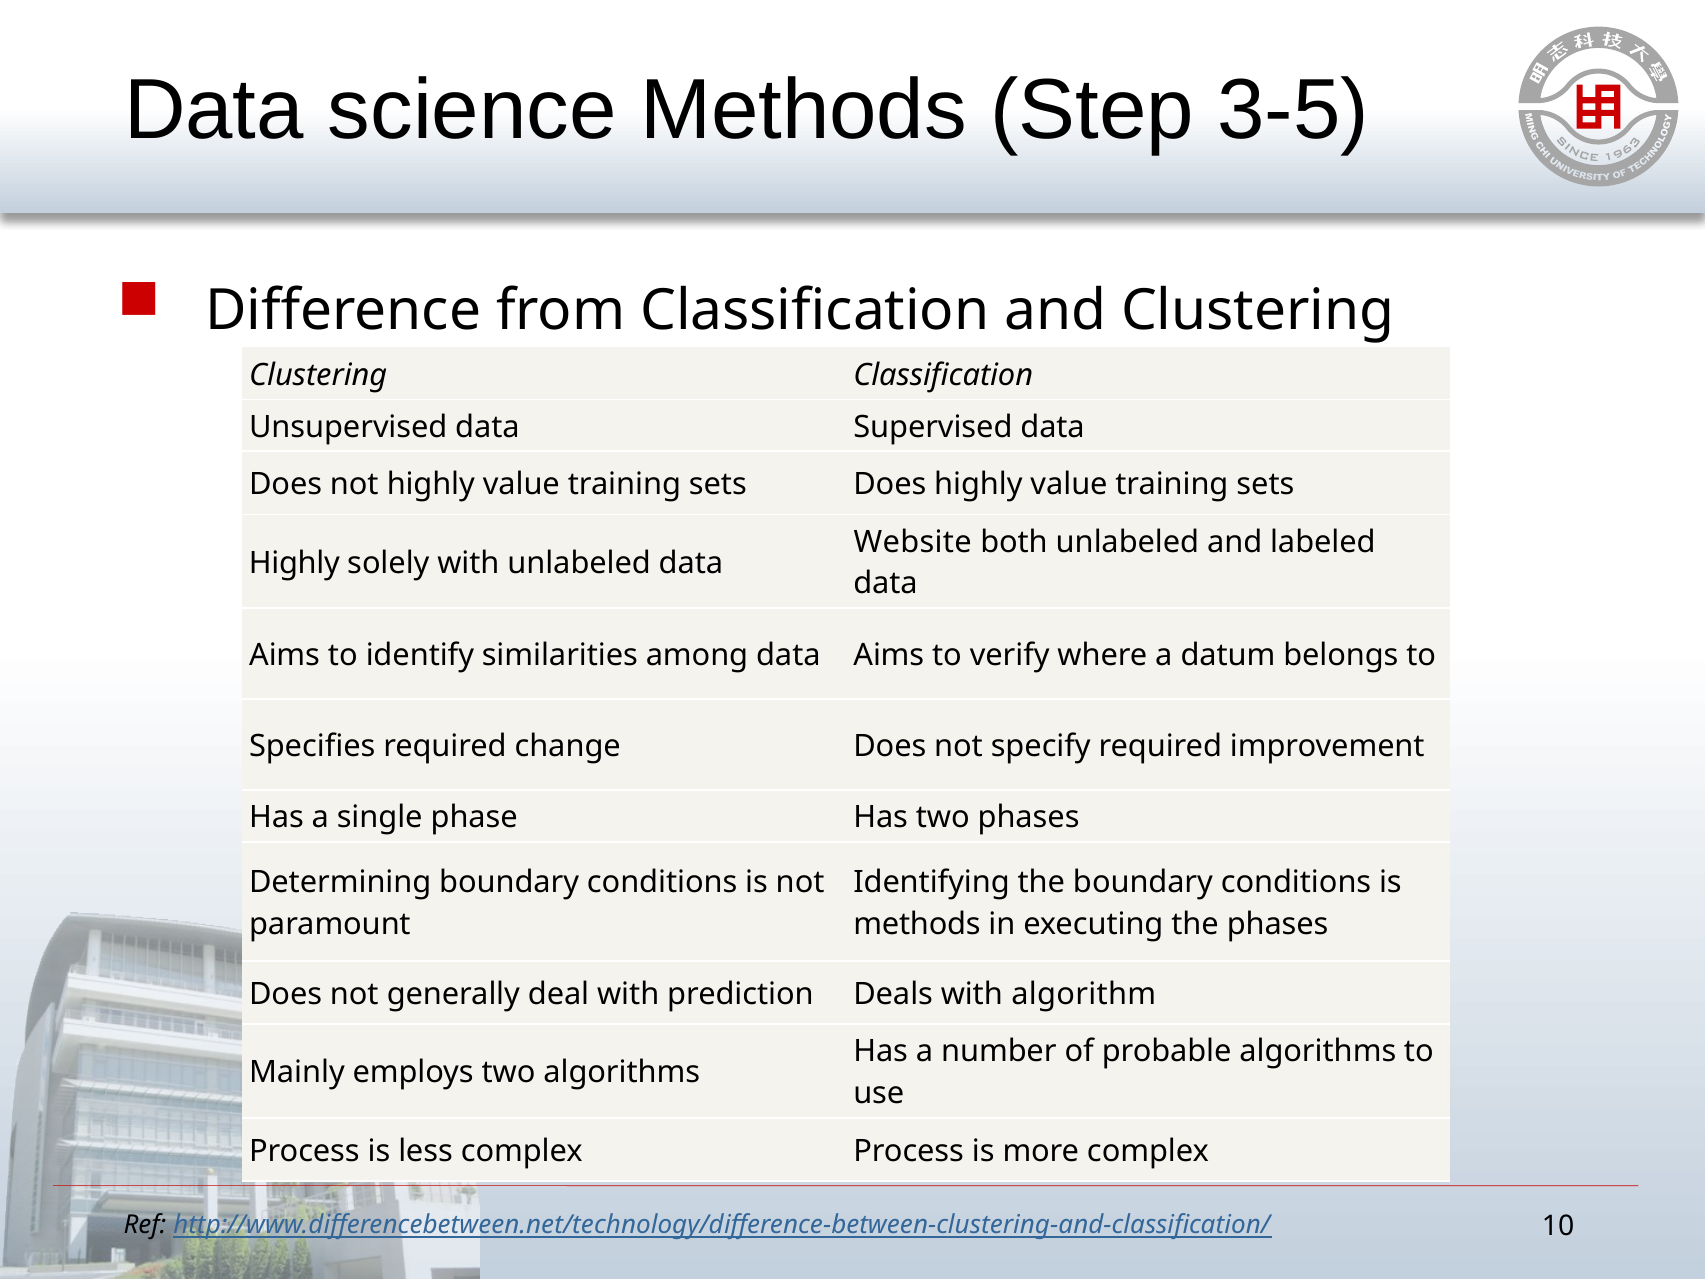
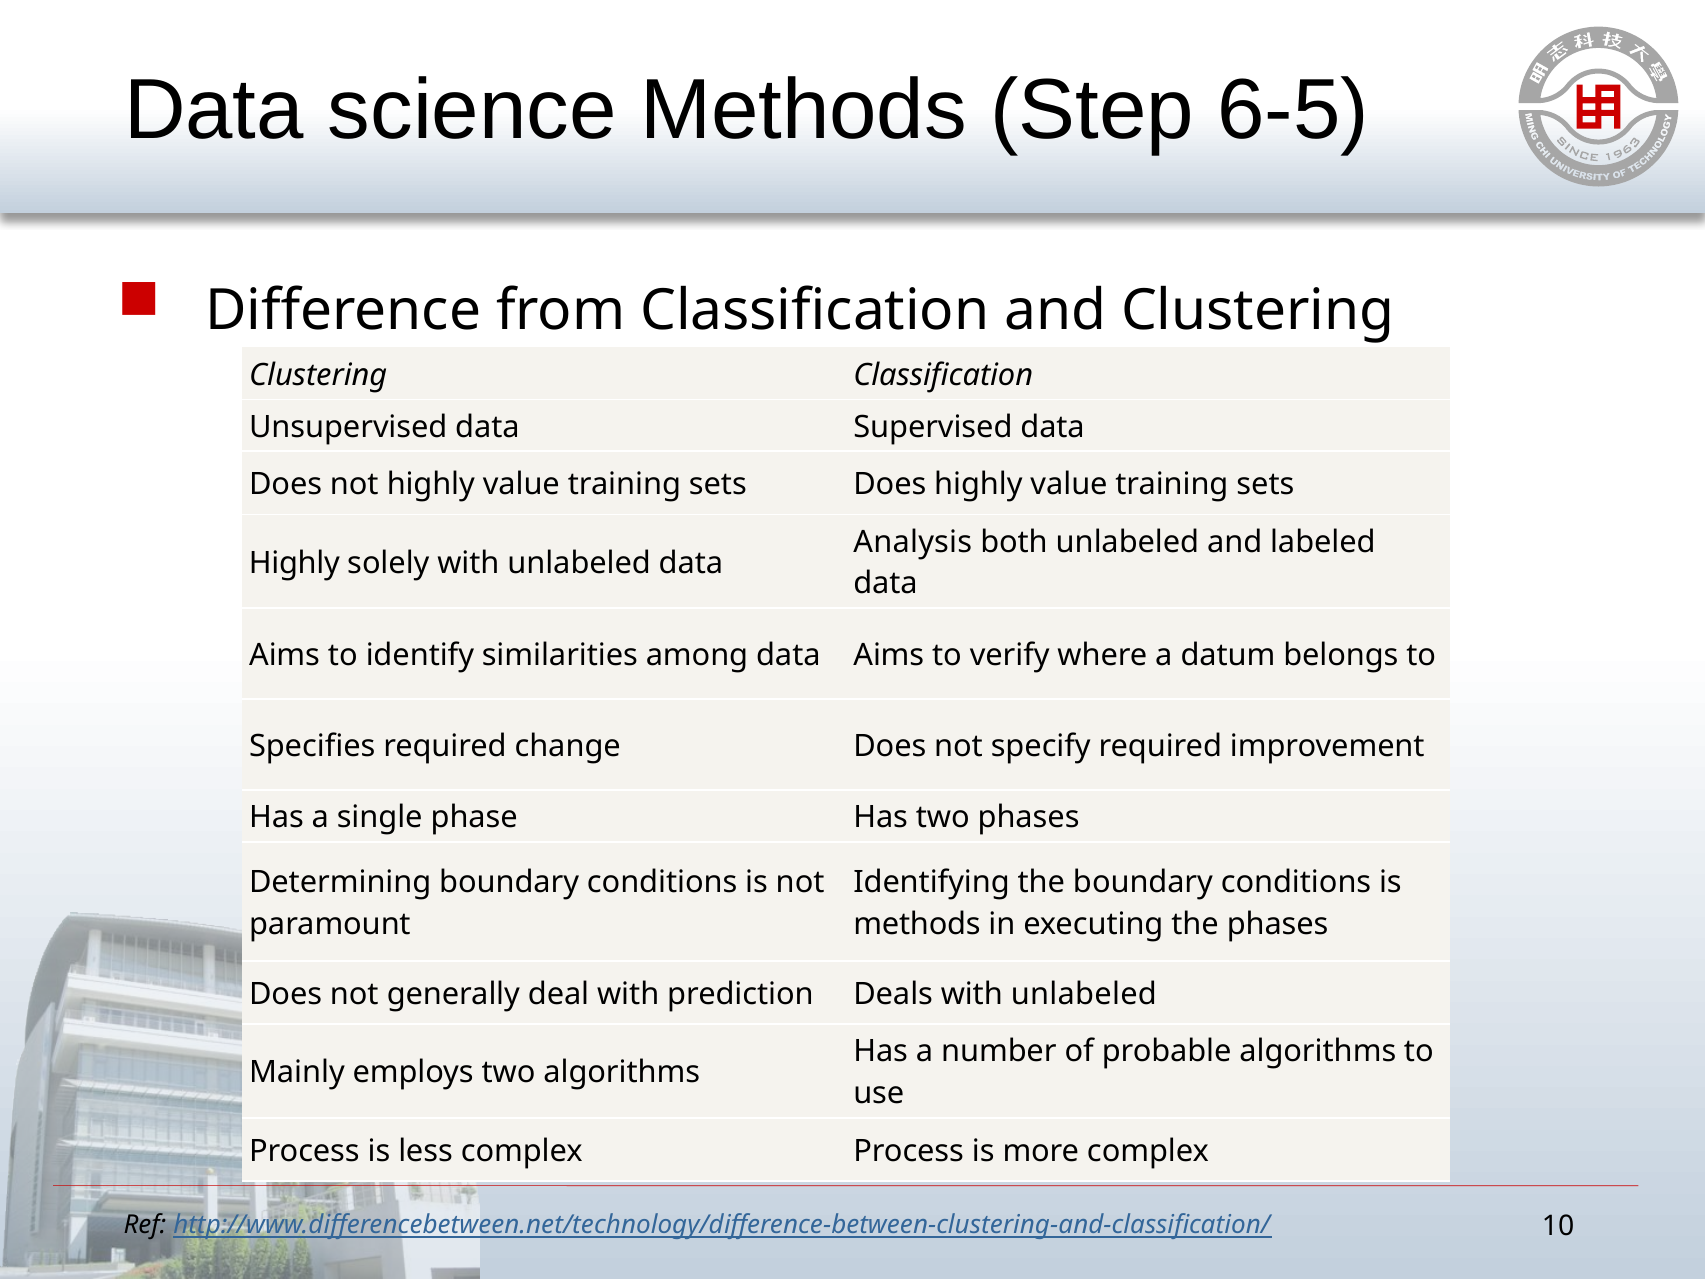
3-5: 3-5 -> 6-5 (1293, 111)
Website: Website -> Analysis (913, 542)
Deals with algorithm: algorithm -> unlabeled (1084, 994)
